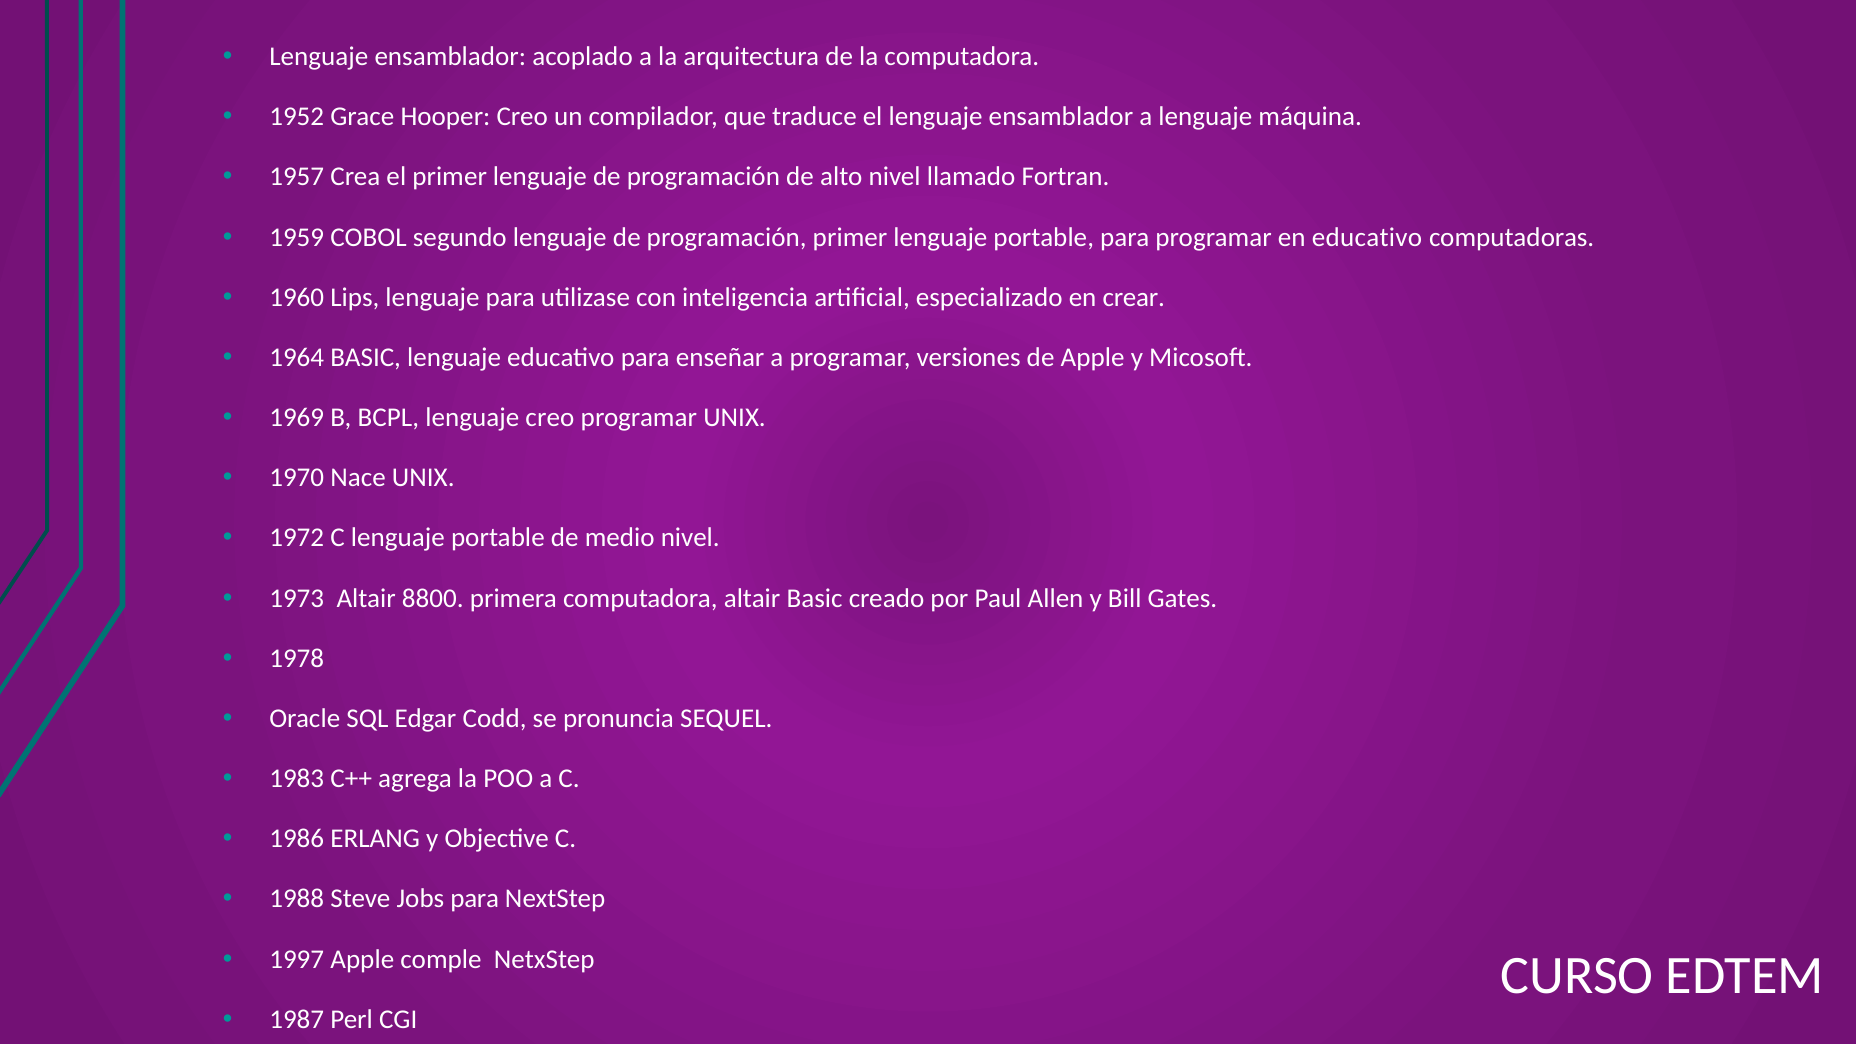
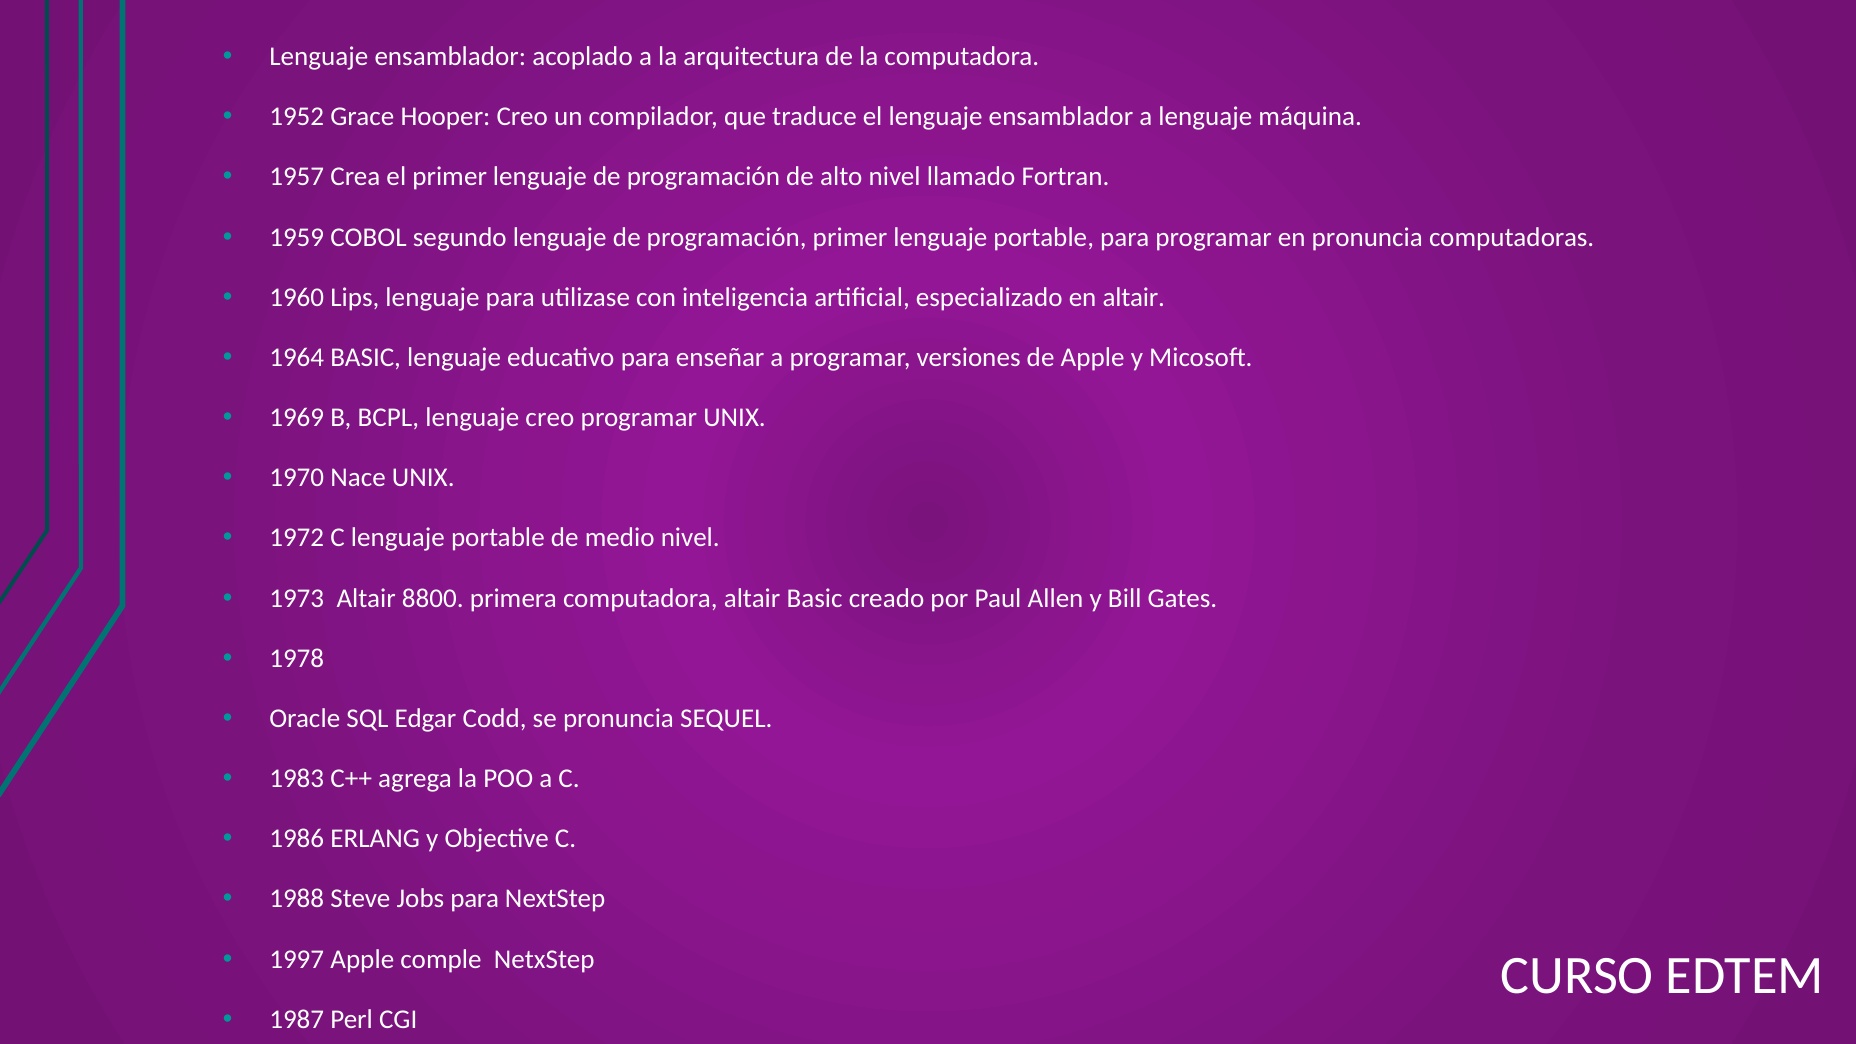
en educativo: educativo -> pronuncia (1367, 237)
en crear: crear -> altair (1134, 297)
